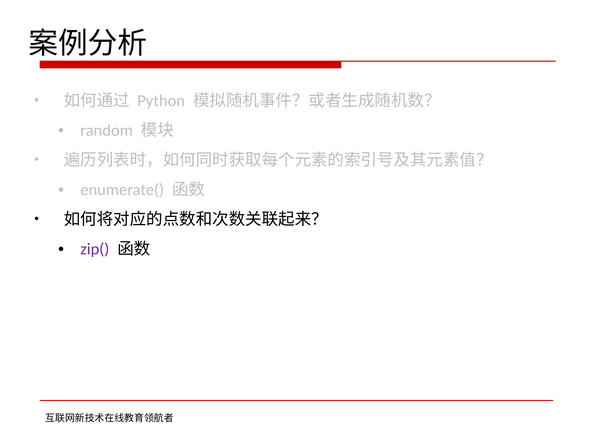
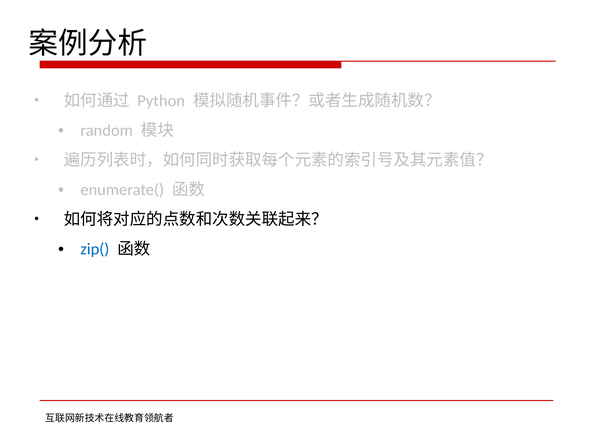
zip( colour: purple -> blue (95, 249)
